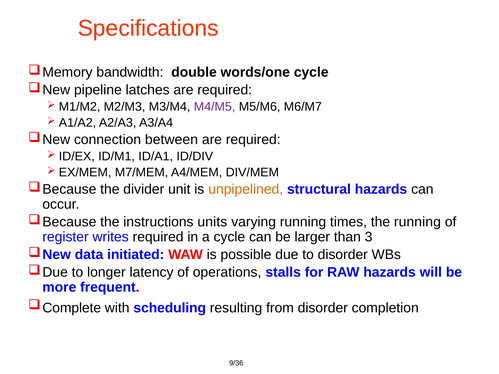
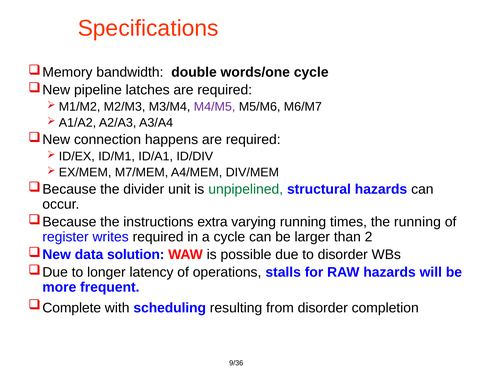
between: between -> happens (172, 140)
unpipelined colour: orange -> green (246, 189)
units: units -> extra (212, 222)
3: 3 -> 2 (369, 237)
initiated: initiated -> solution (136, 255)
